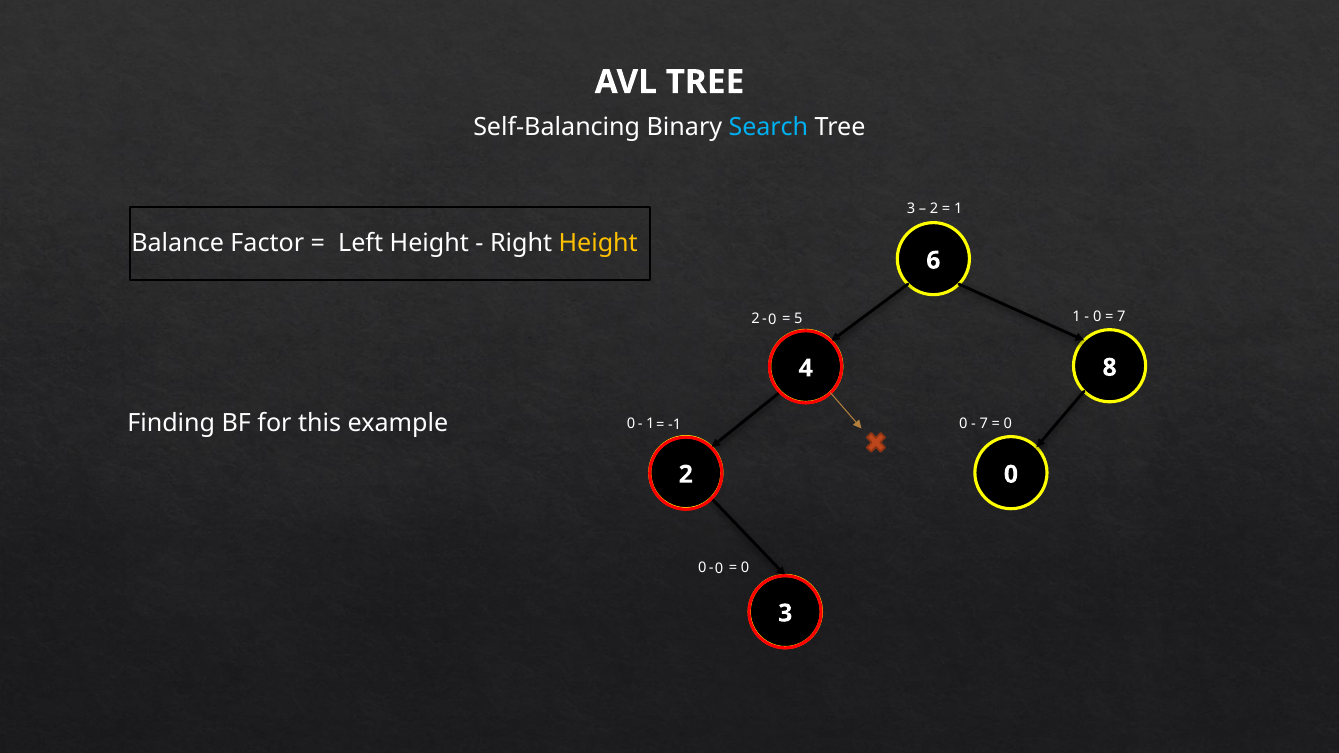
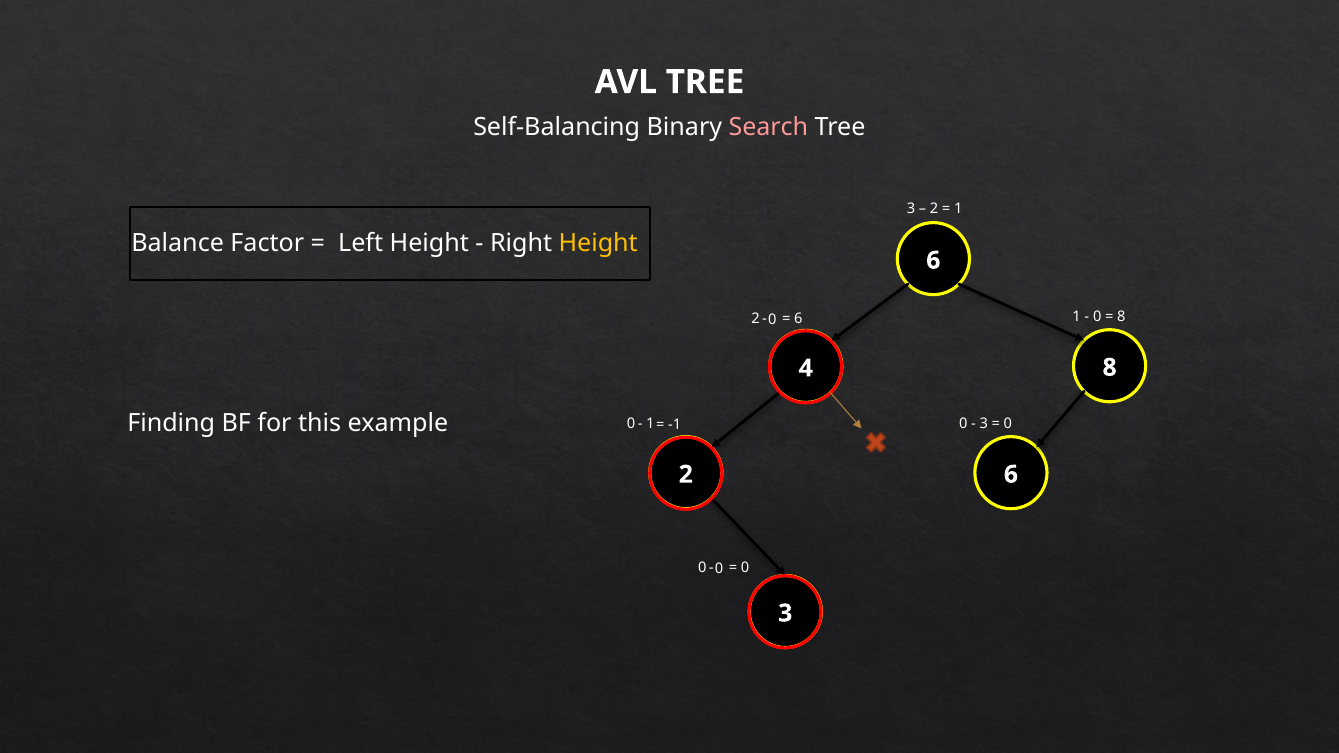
Search colour: light blue -> pink (768, 127)
7: 7 -> 8 (1121, 317)
5: 5 -> 6 (798, 319)
7: 7 -> 3 (984, 424)
0: 0 -> 6 (1011, 475)
